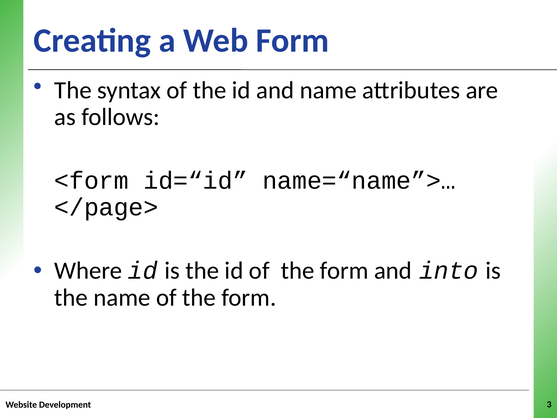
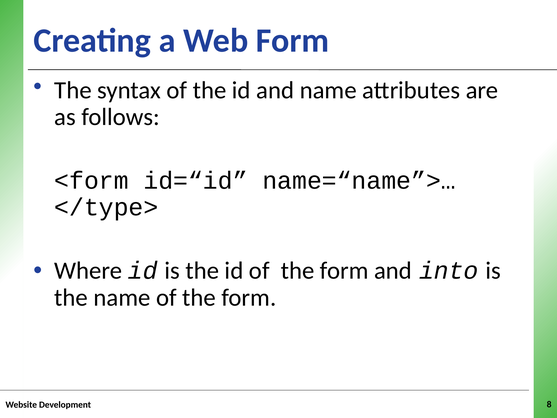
</page>: </page> -> </type> (106, 207)
3: 3 -> 8 (549, 404)
